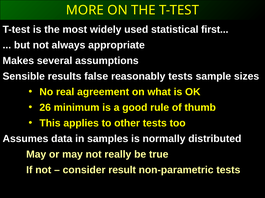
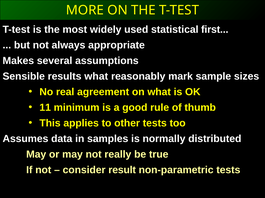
results false: false -> what (96, 77)
reasonably tests: tests -> mark (181, 77)
26: 26 -> 11 (45, 108)
